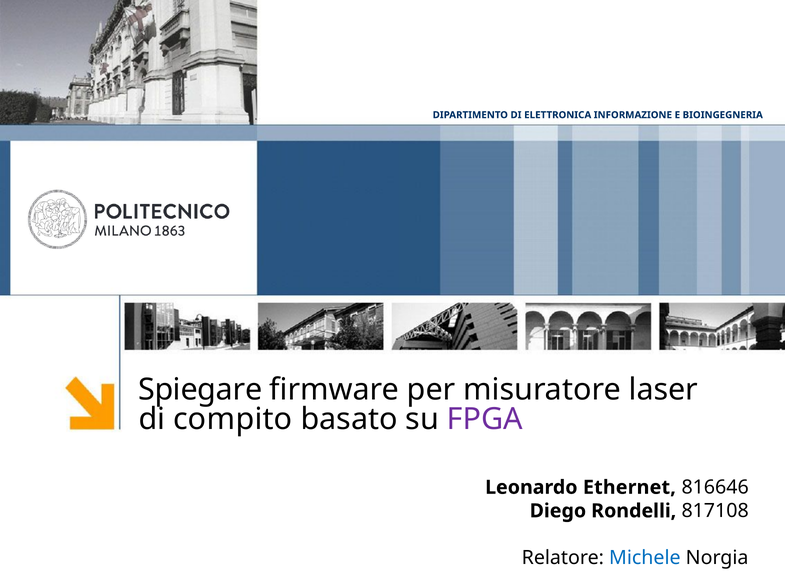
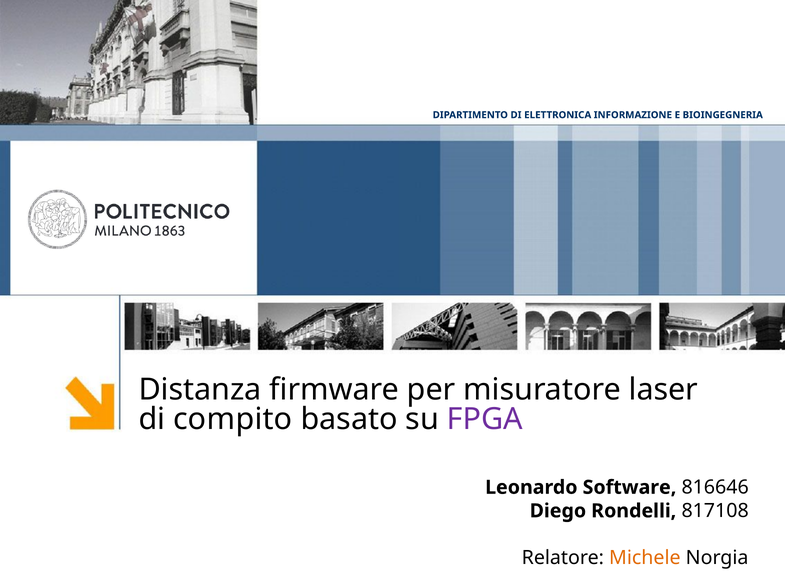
Spiegare: Spiegare -> Distanza (200, 390)
Ethernet: Ethernet -> Software (629, 488)
Michele colour: blue -> orange (645, 559)
